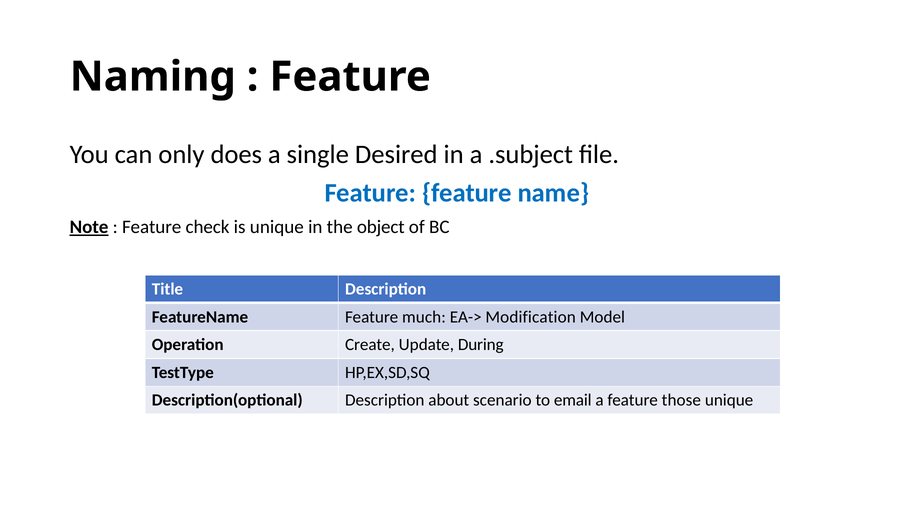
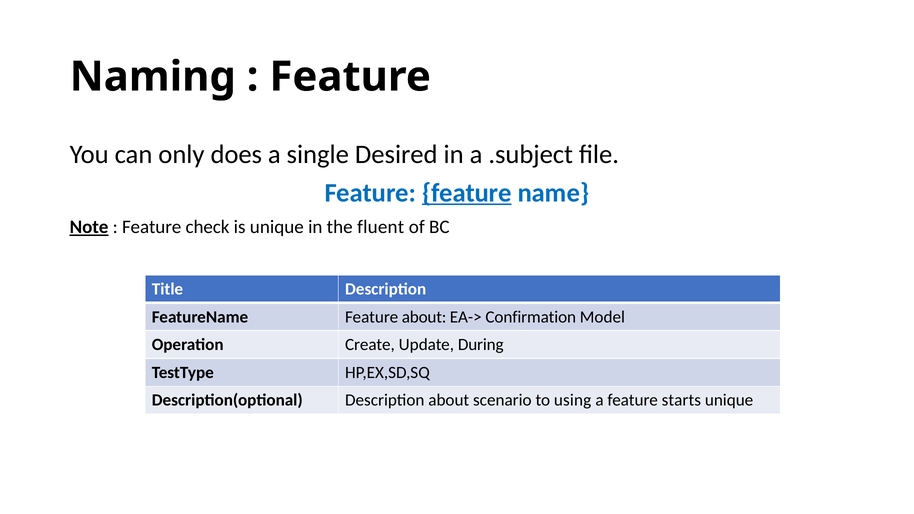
feature underline: none -> present (467, 193)
object: object -> fluent (381, 227)
Feature much: much -> about (424, 317)
Modification: Modification -> Confirmation (531, 317)
email: email -> using (573, 400)
those: those -> starts (681, 400)
